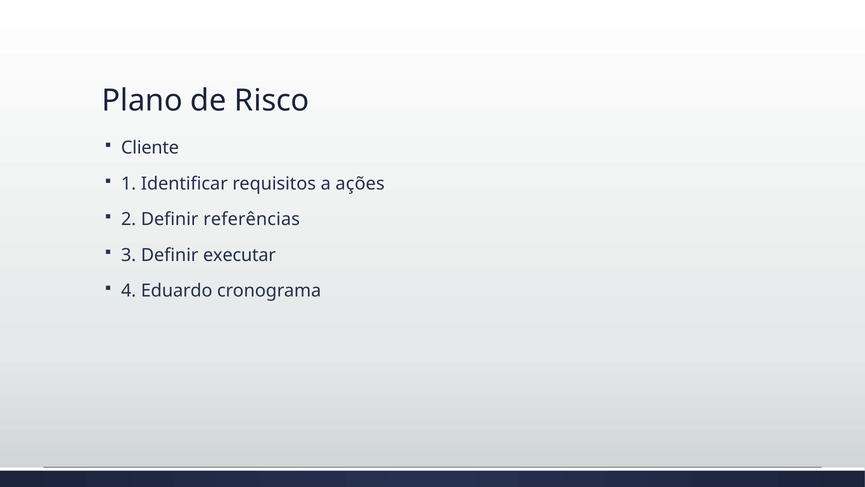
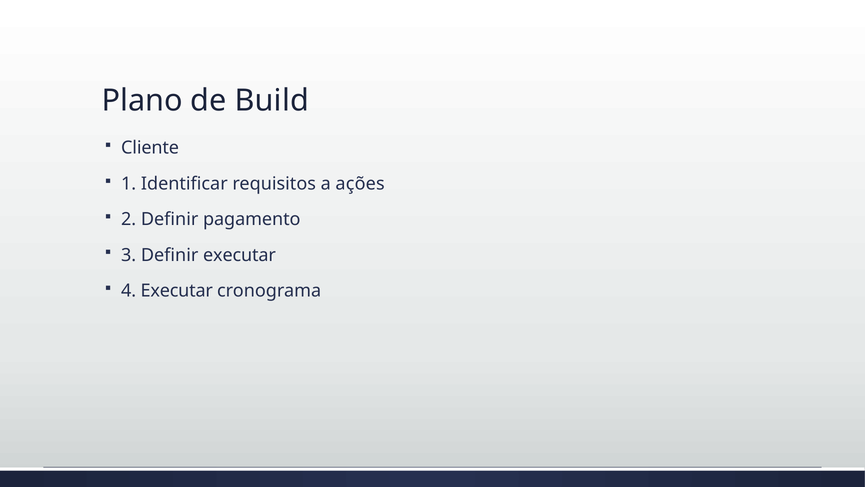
Risco: Risco -> Build (272, 101)
referências: referências -> pagamento (252, 219)
4 Eduardo: Eduardo -> Executar (177, 291)
